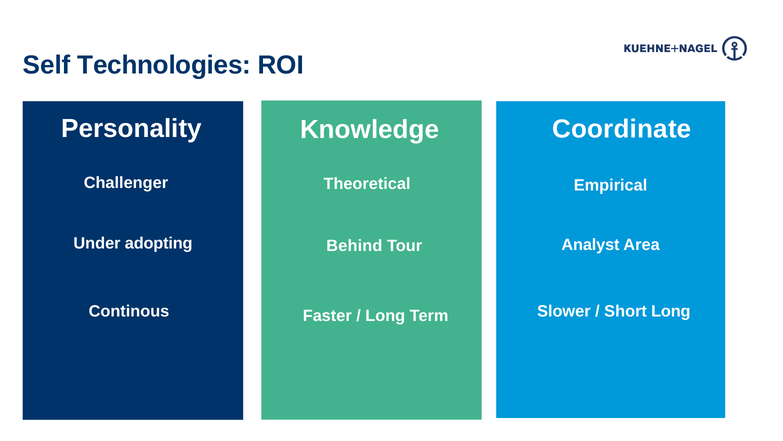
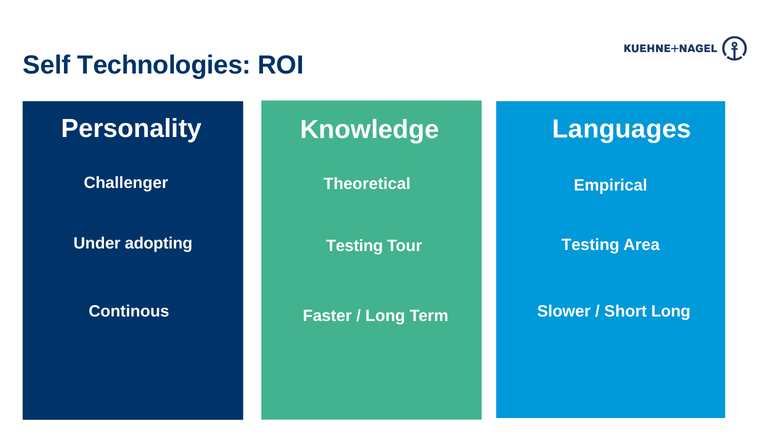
Coordinate: Coordinate -> Languages (622, 129)
Behind: Behind -> Testing (355, 246)
Tour Analyst: Analyst -> Testing (590, 245)
